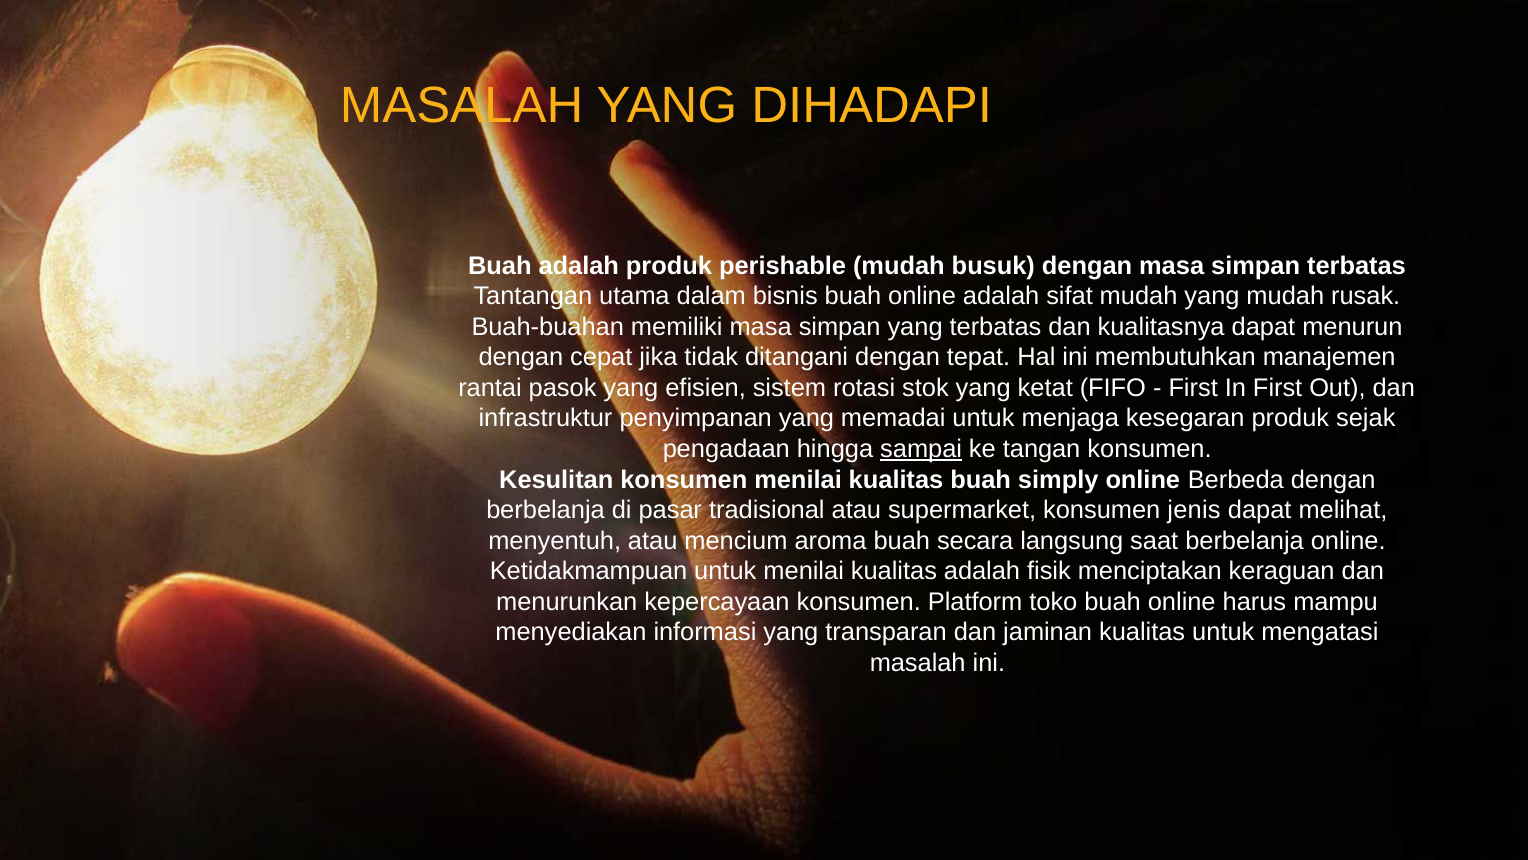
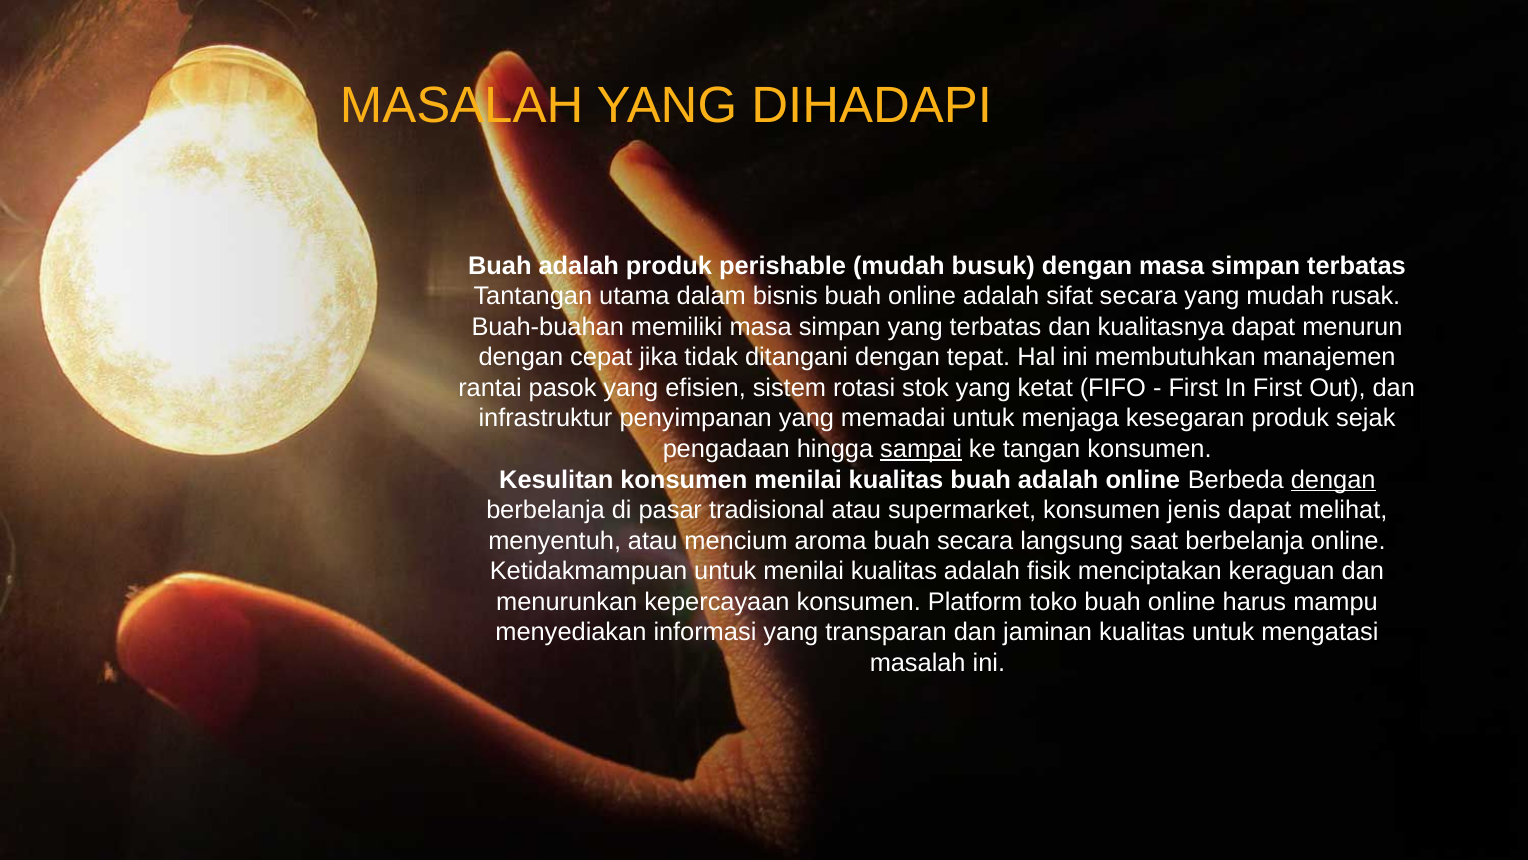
sifat mudah: mudah -> secara (1139, 296)
kualitas buah simply: simply -> adalah (1058, 479)
dengan underline: none -> present (1333, 479)
